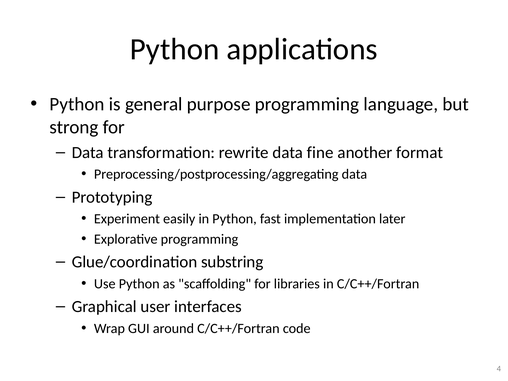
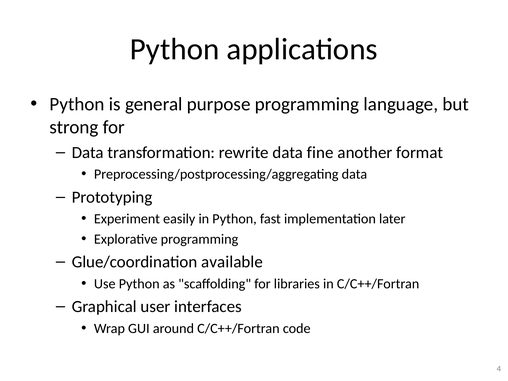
substring: substring -> available (232, 262)
